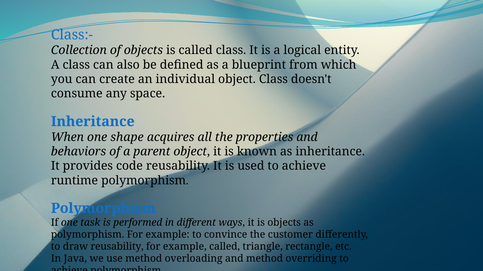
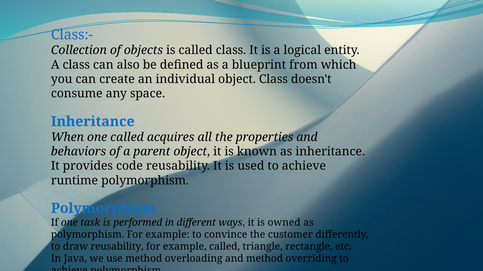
one shape: shape -> called (127, 137)
is objects: objects -> owned (284, 223)
